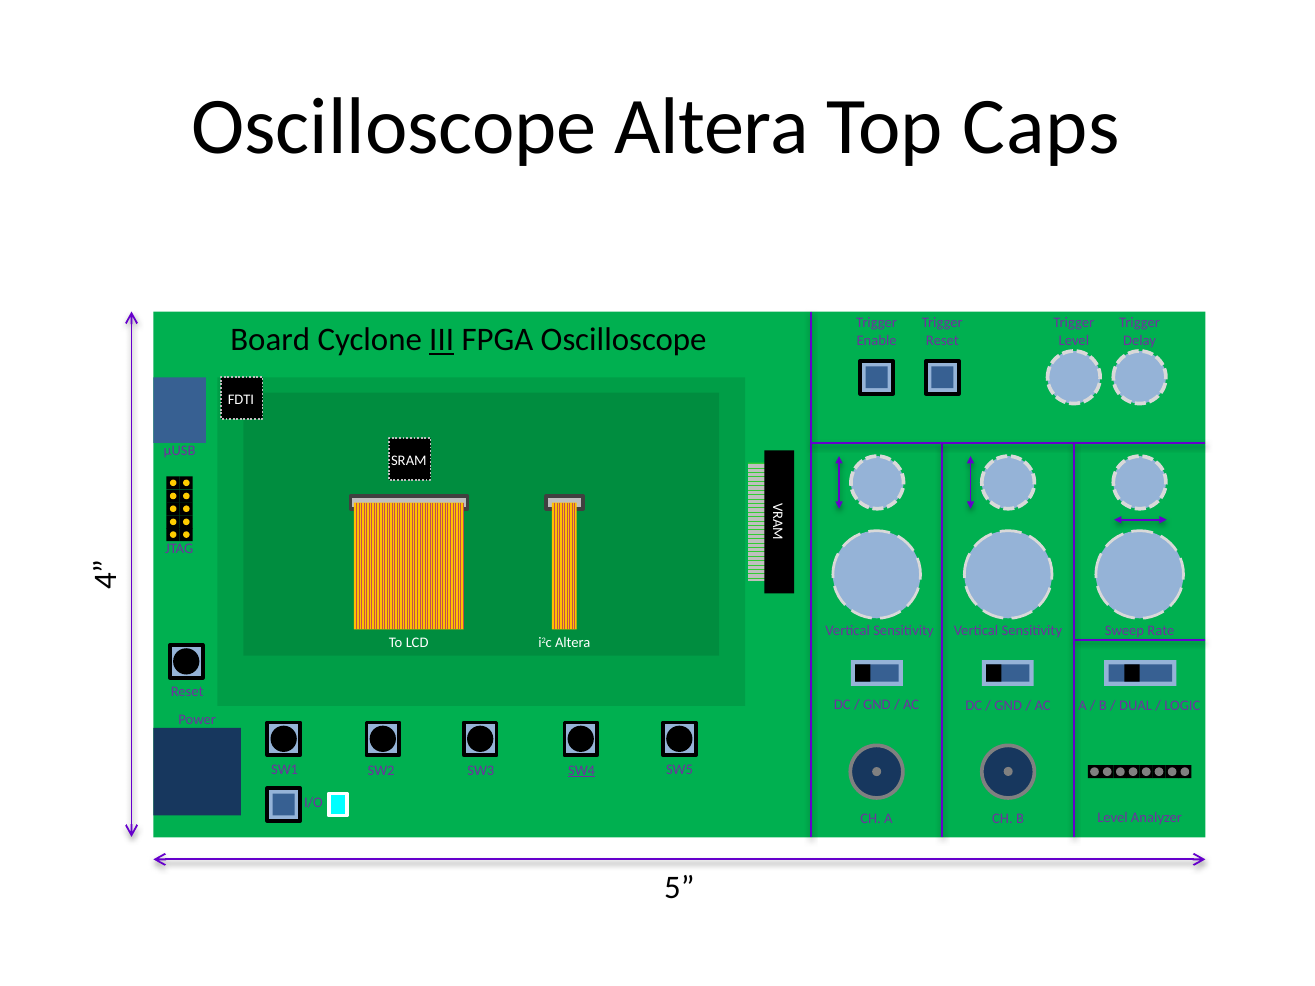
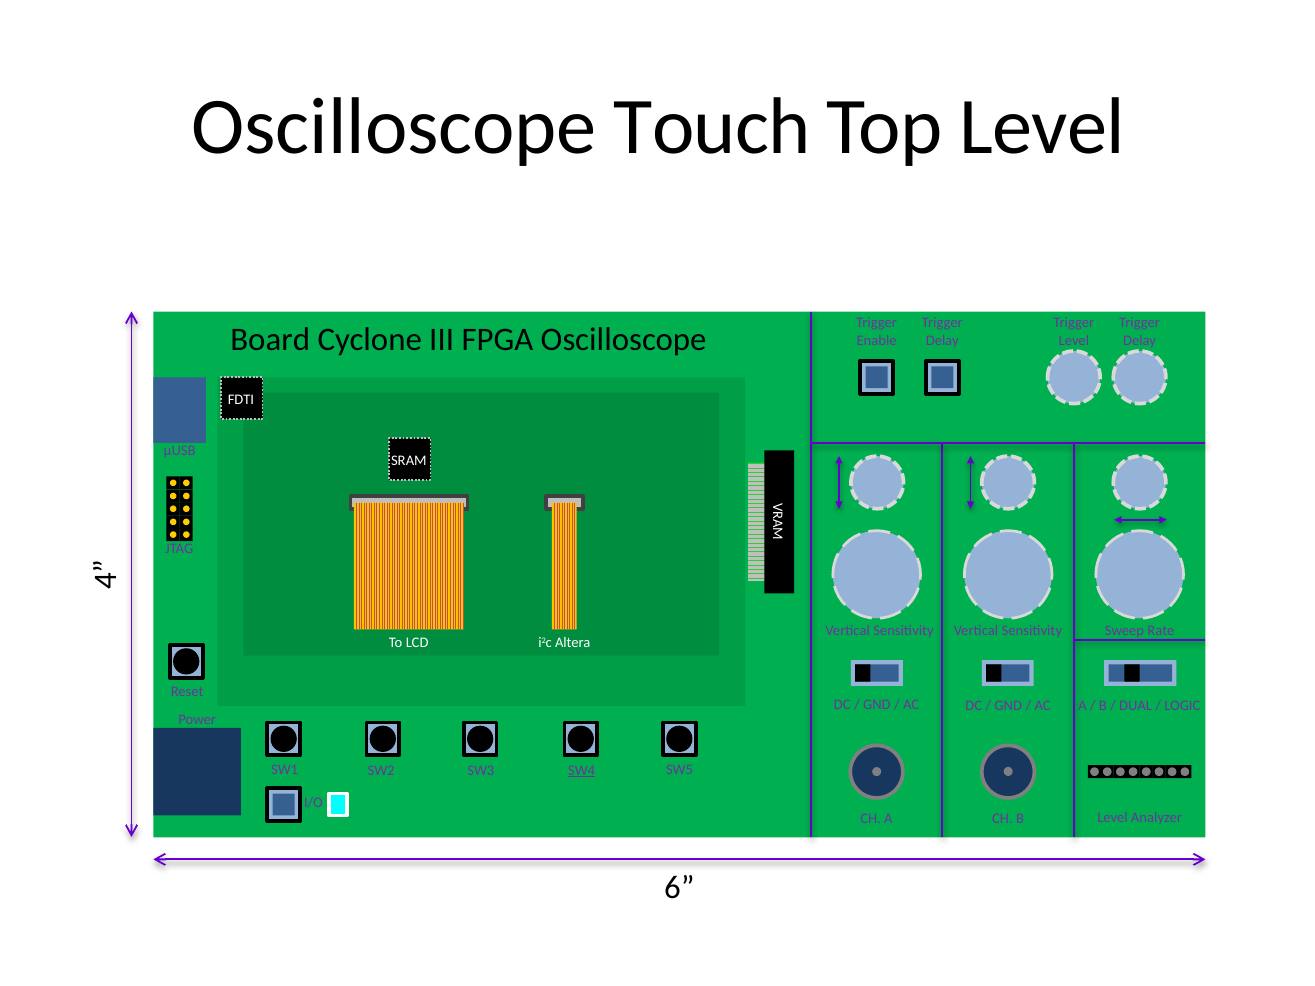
Oscilloscope Altera: Altera -> Touch (712, 127)
Top Caps: Caps -> Level (1042, 127)
III underline: present -> none (442, 340)
Reset: Reset -> Delay (942, 341)
5: 5 -> 6 (679, 888)
